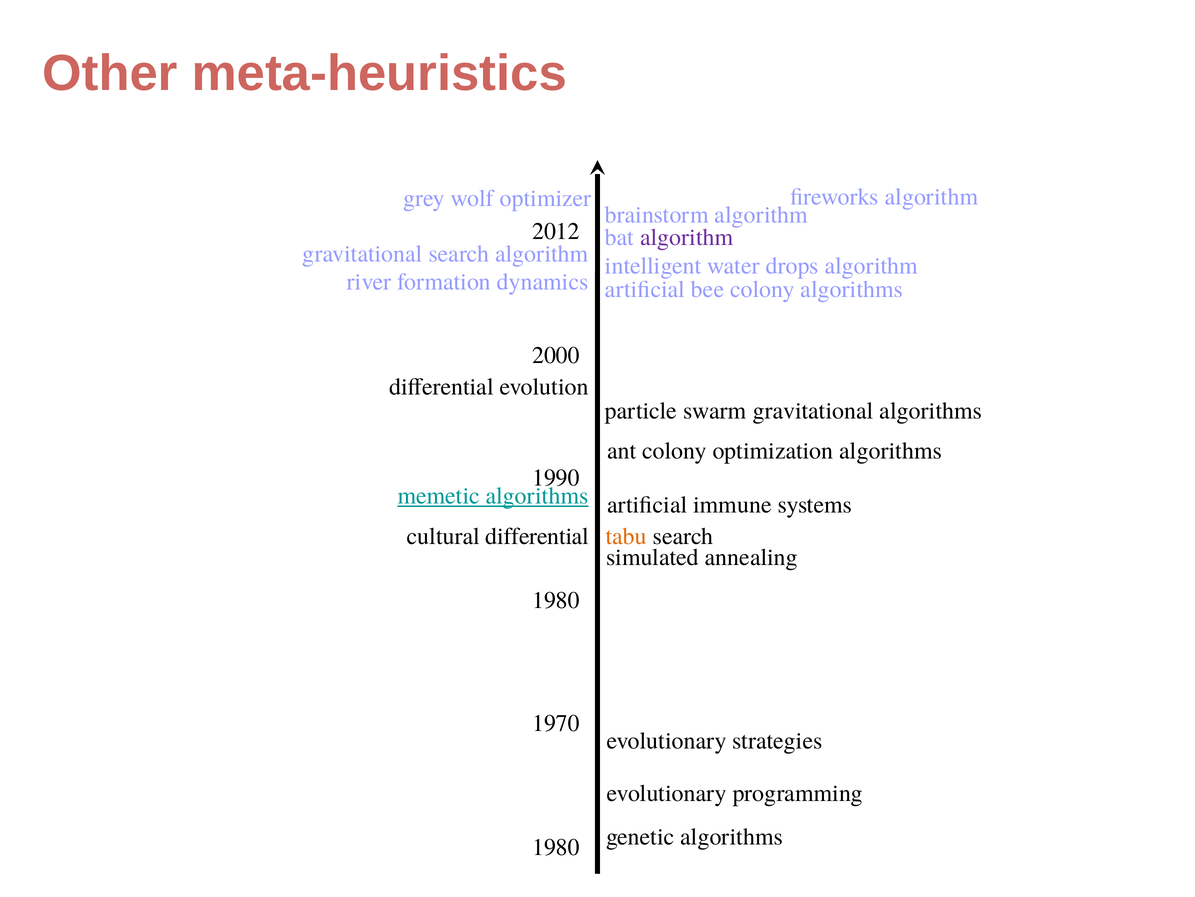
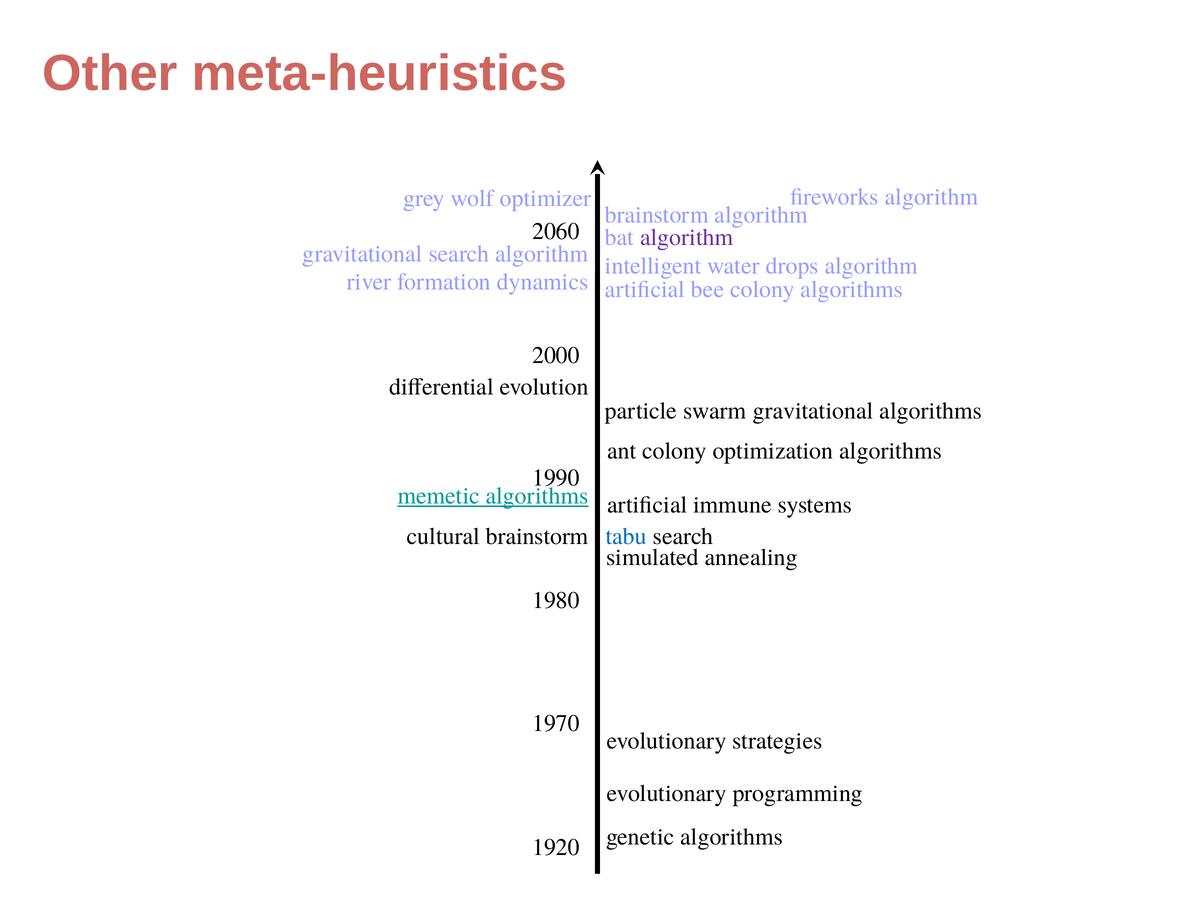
2012: 2012 -> 2060 (556, 231)
cultural differential: differential -> brainstorm (537, 536)
tabu colour: orange -> blue (626, 536)
1980: 1980 -> 1920 (556, 846)
